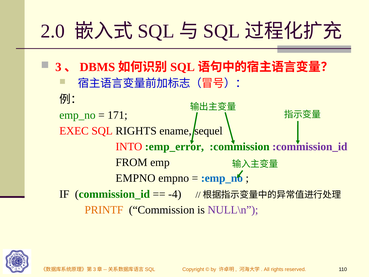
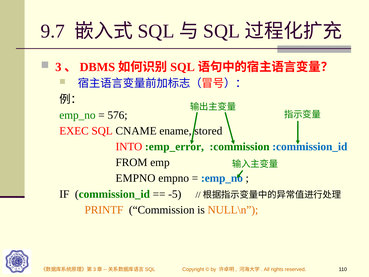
2.0: 2.0 -> 9.7 (53, 31)
171: 171 -> 576 (117, 115)
SQL RIGHTS: RIGHTS -> CNAME (136, 131)
sequel: sequel -> stored (208, 131)
:commission_id colour: purple -> blue (310, 147)
-4: -4 -> -5 (175, 194)
NULL\n colour: purple -> orange (233, 210)
